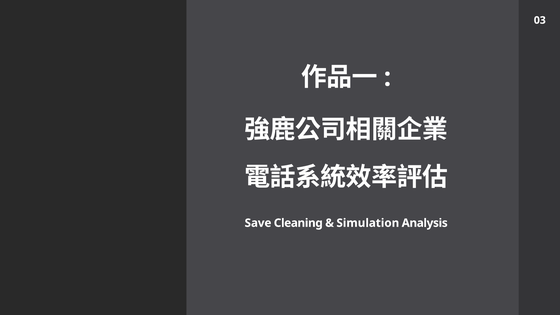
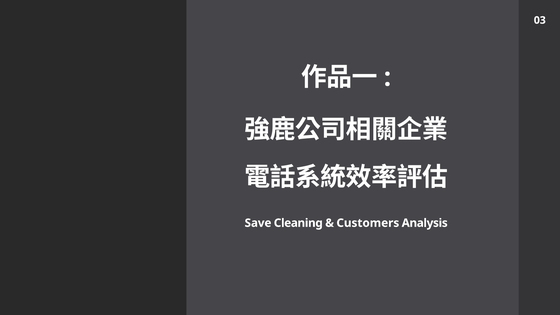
Simulation: Simulation -> Customers (368, 223)
